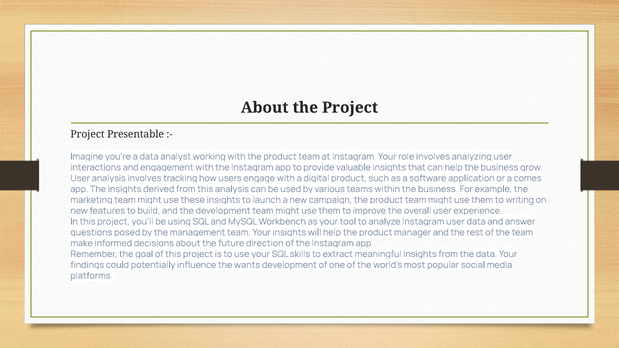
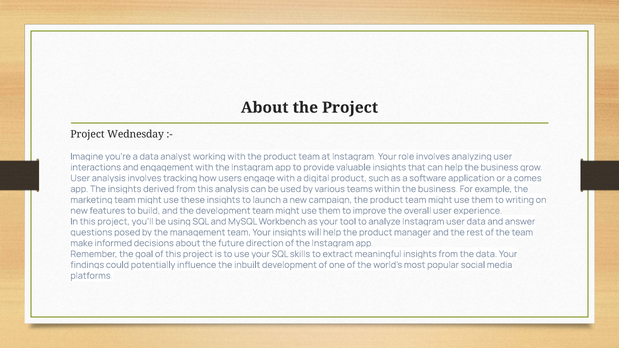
Presentable: Presentable -> Wednesday (136, 134)
wants: wants -> inbuilt (247, 265)
